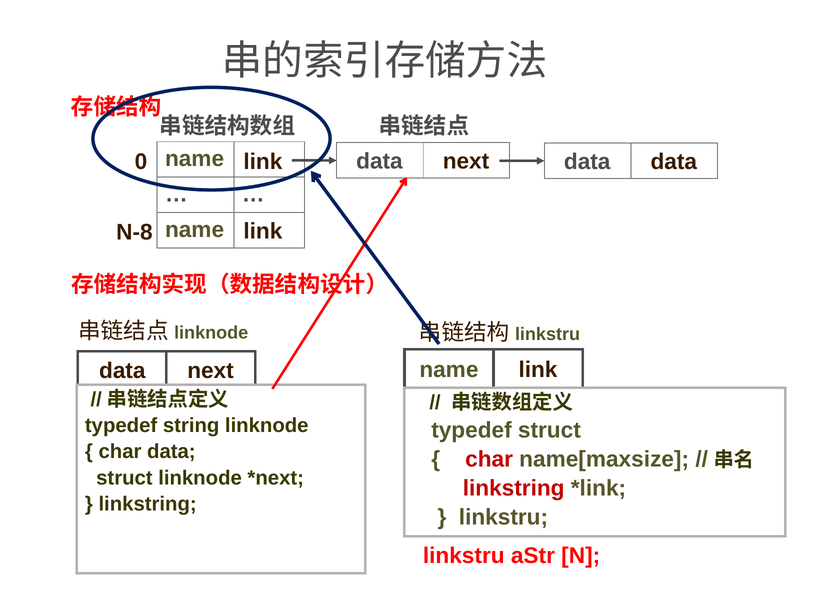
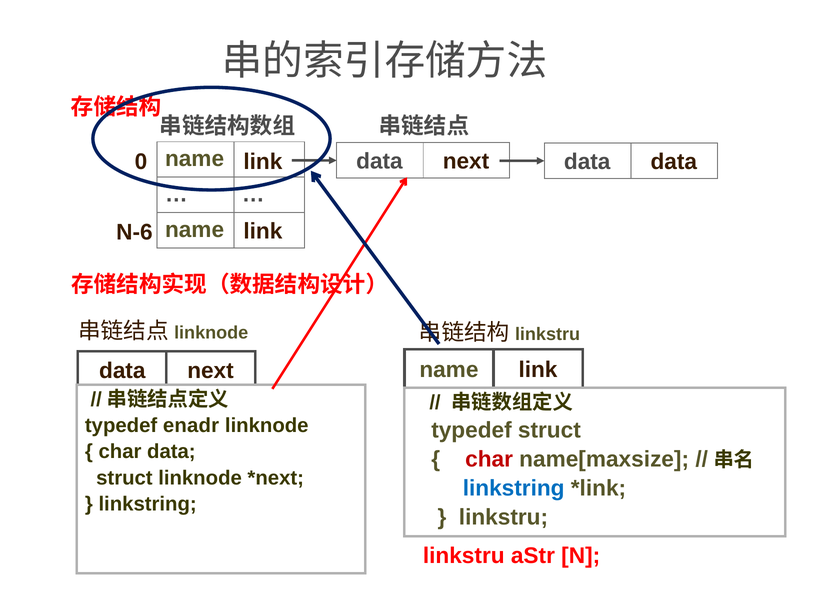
N-8: N-8 -> N-6 (134, 232)
string: string -> enadr (191, 425)
linkstring colour: red -> blue (514, 488)
